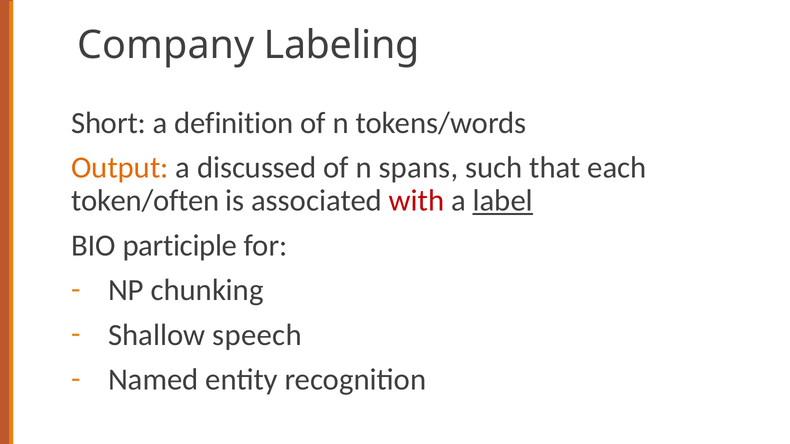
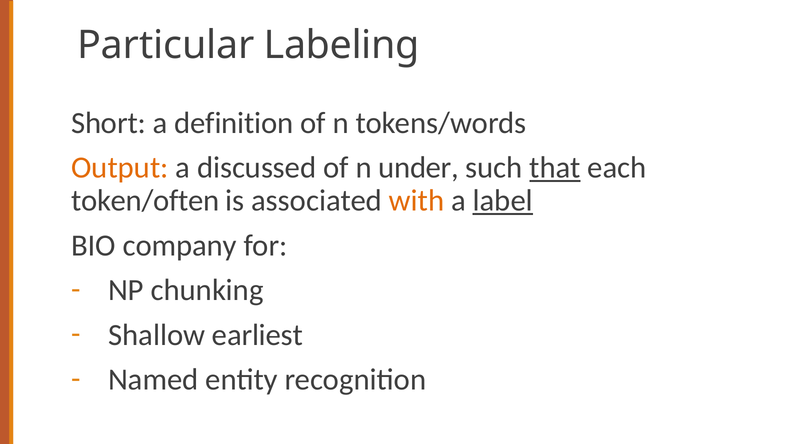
Company: Company -> Particular (166, 45)
spans: spans -> under (419, 168)
that underline: none -> present (555, 168)
with colour: red -> orange (417, 201)
participle: participle -> company (180, 246)
speech: speech -> earliest (257, 335)
